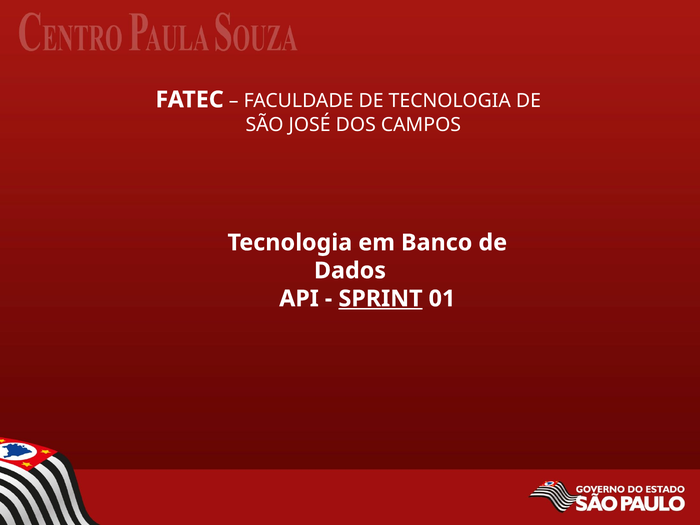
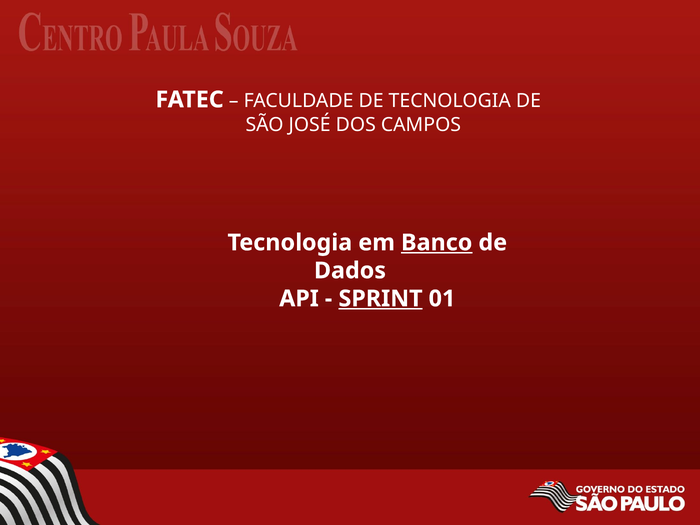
Banco underline: none -> present (437, 243)
